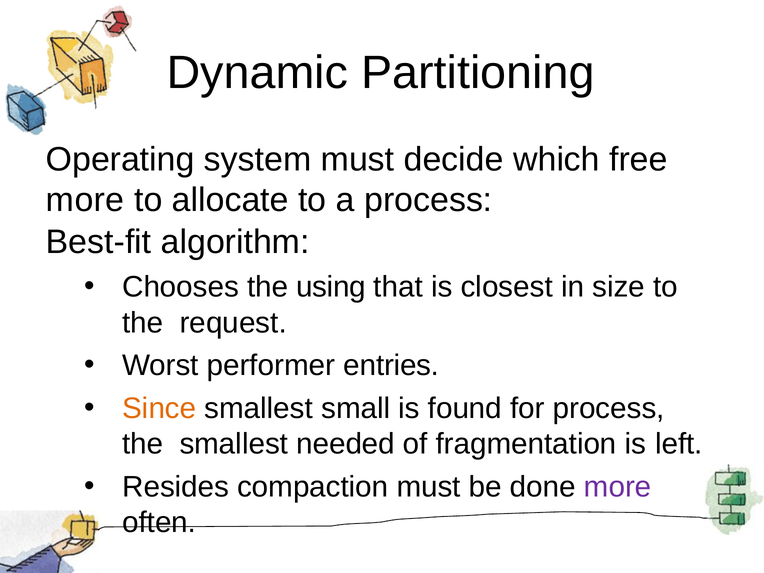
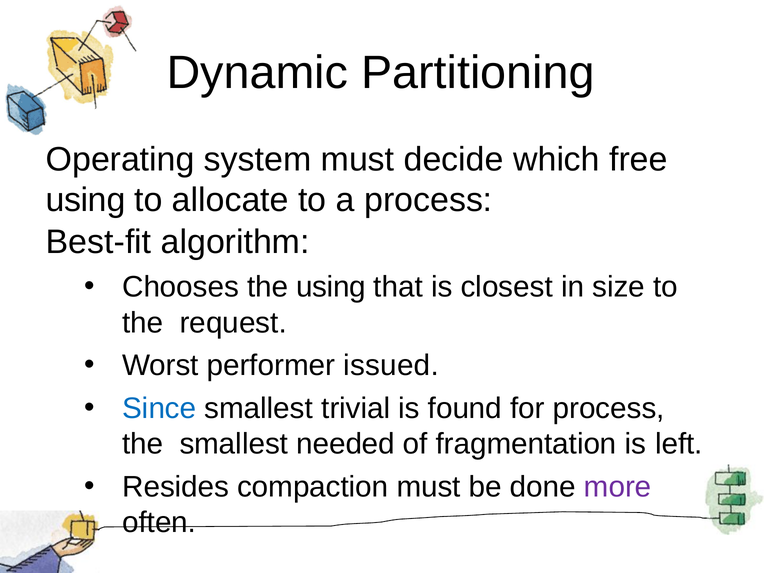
more: more -> using (86, 200)
entries: entries -> issued (391, 366)
Since colour: orange -> blue (159, 408)
small: small -> trivial (356, 408)
